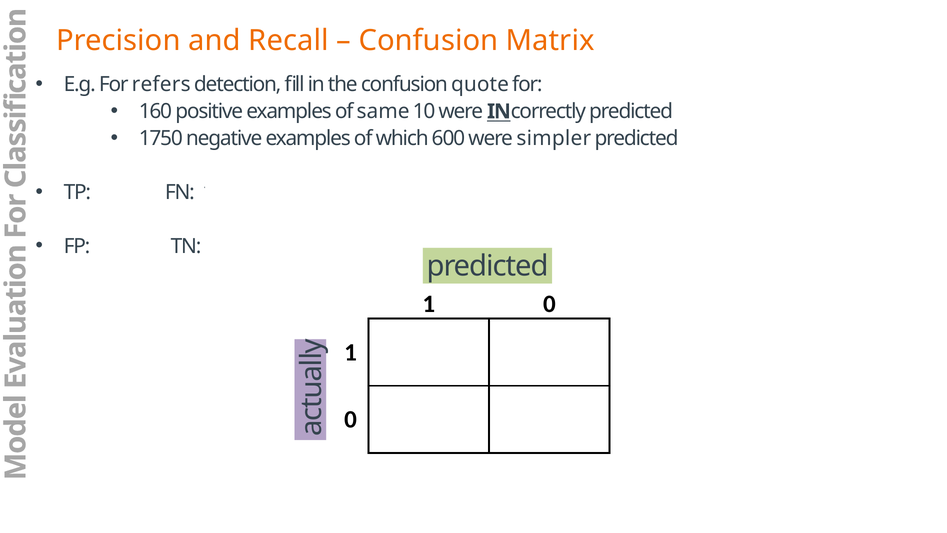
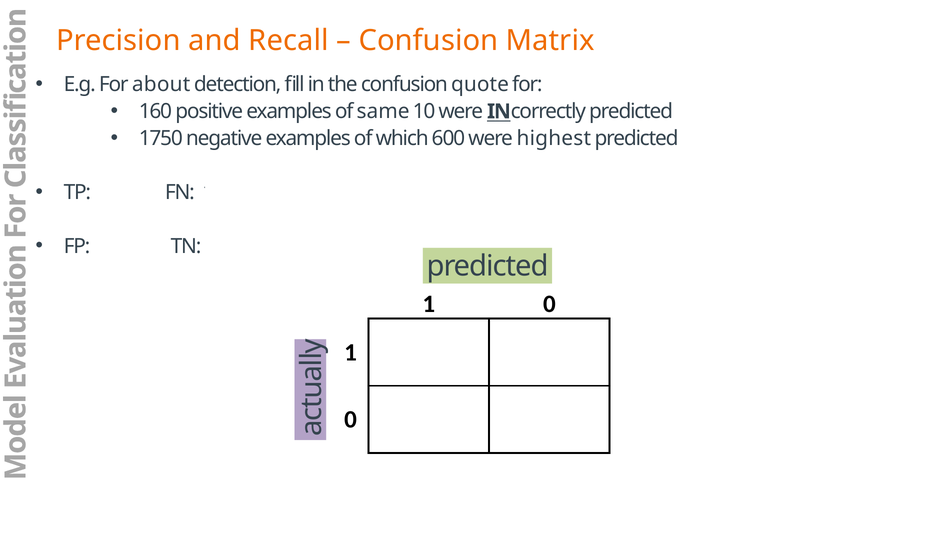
refers: refers -> about (161, 84)
simpler: simpler -> highest (554, 138)
